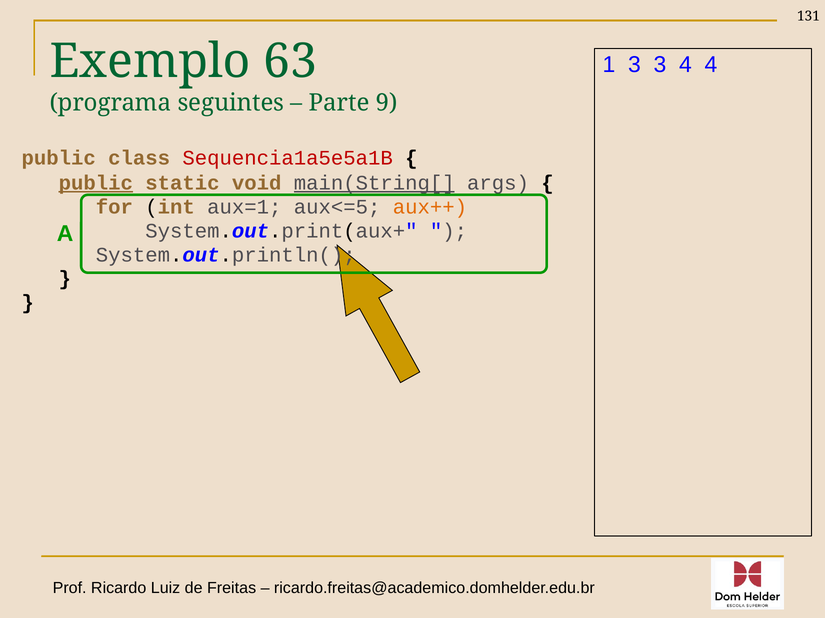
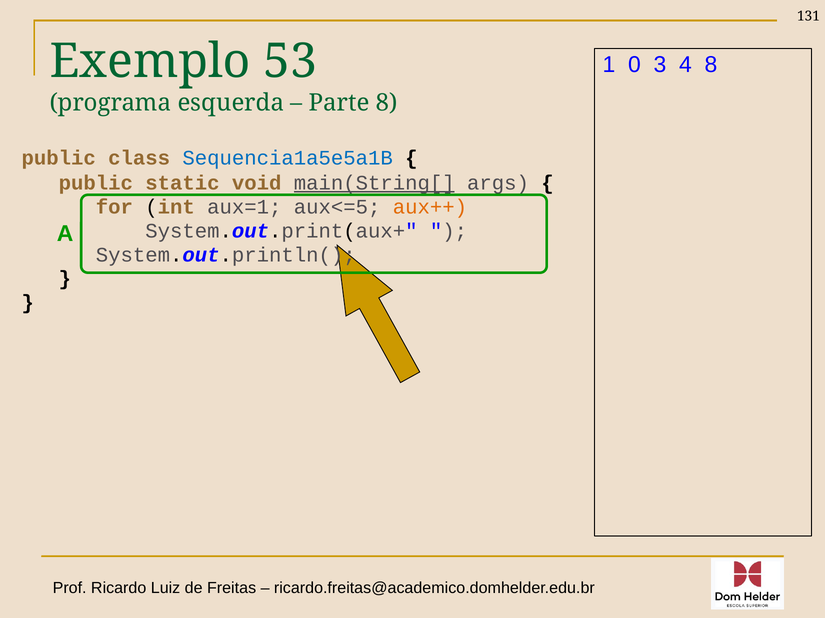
63: 63 -> 53 (290, 61)
1 3: 3 -> 0 (634, 65)
4 4: 4 -> 8 (711, 65)
seguintes: seguintes -> esquerda (231, 103)
Parte 9: 9 -> 8 (387, 103)
Sequencia1a5e5a1B colour: red -> blue (288, 158)
public underline: present -> none (96, 183)
